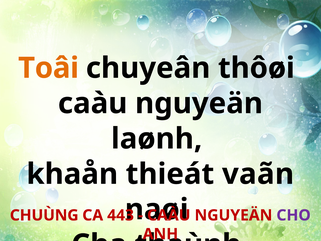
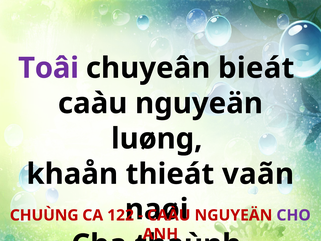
Toâi colour: orange -> purple (49, 68)
thôøi: thôøi -> bieát (256, 68)
laønh: laønh -> luøng (157, 139)
443: 443 -> 122 (121, 215)
